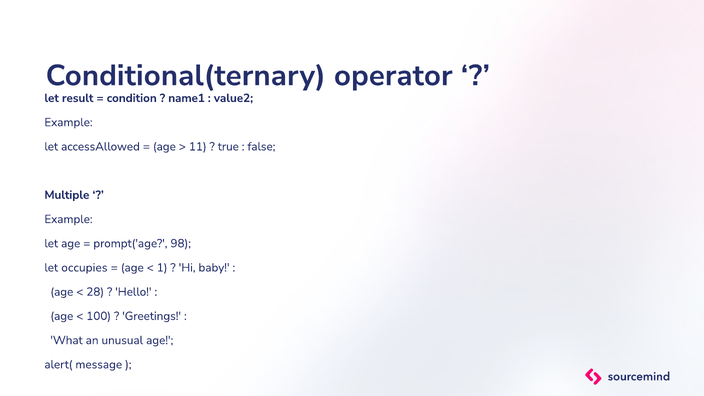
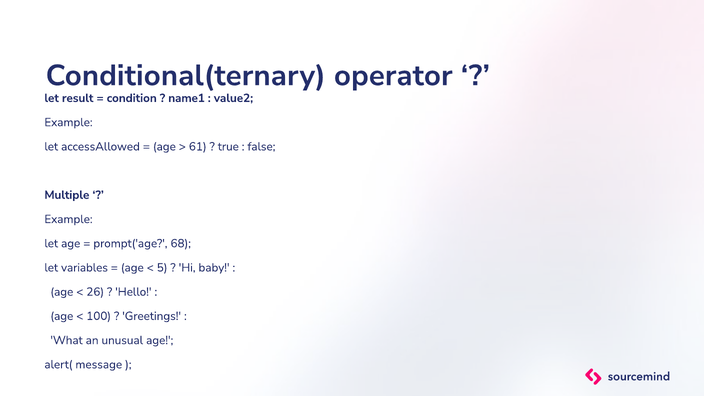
11: 11 -> 61 (198, 147)
98: 98 -> 68 (181, 243)
occupies: occupies -> variables (84, 268)
1: 1 -> 5 (162, 268)
28: 28 -> 26 (95, 292)
